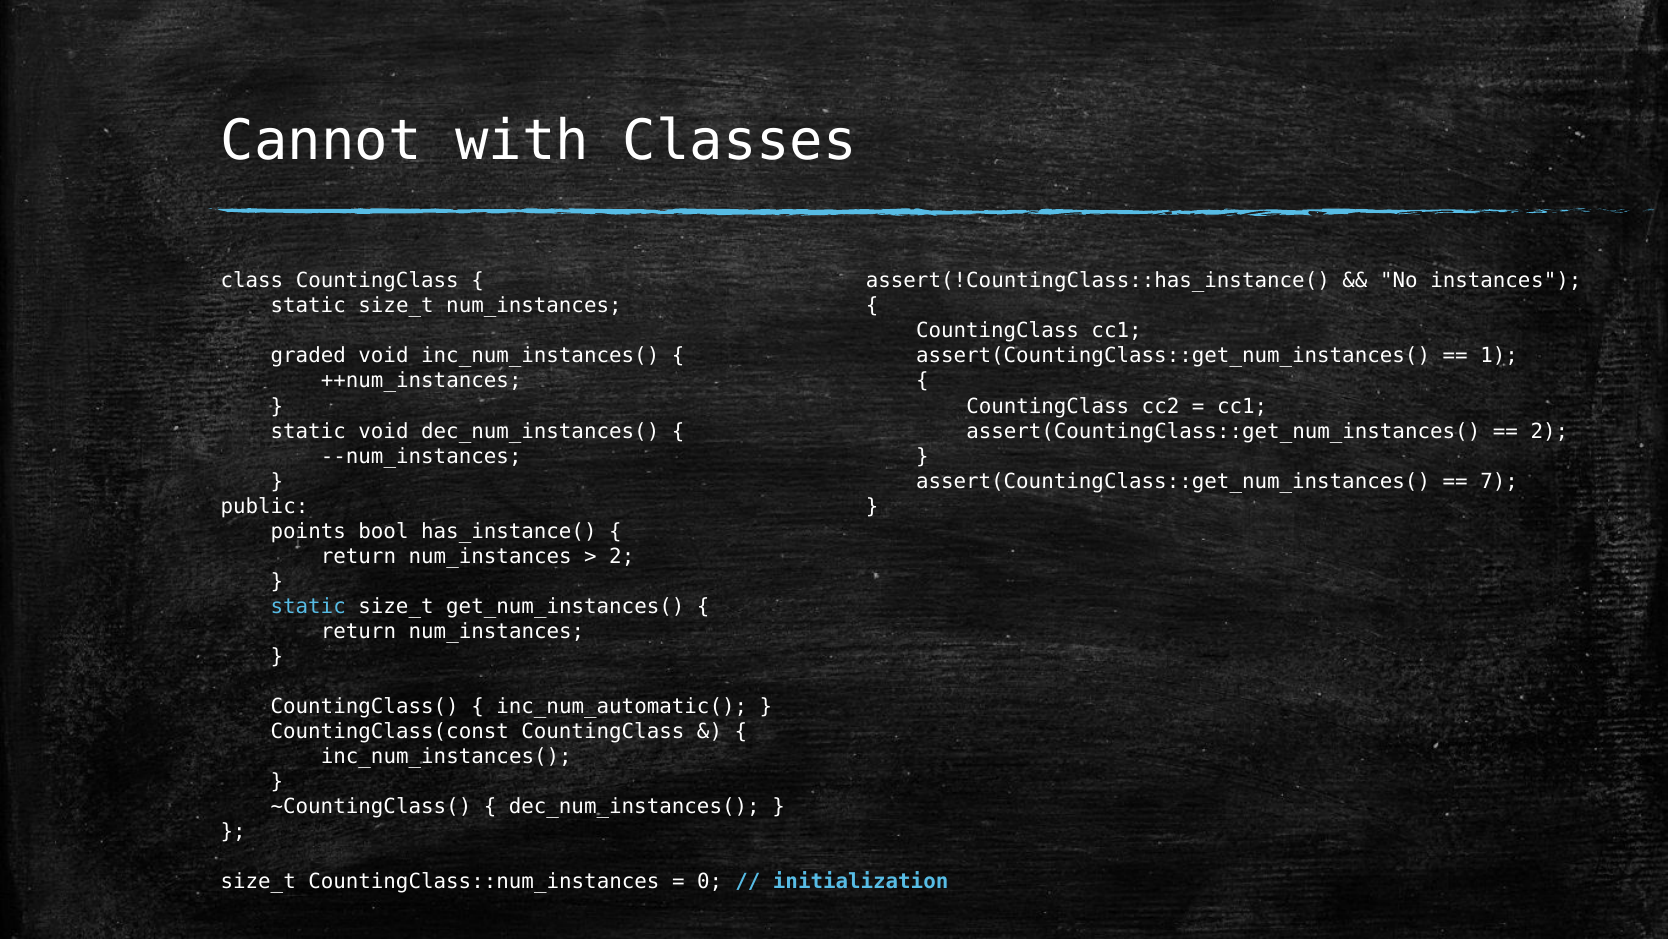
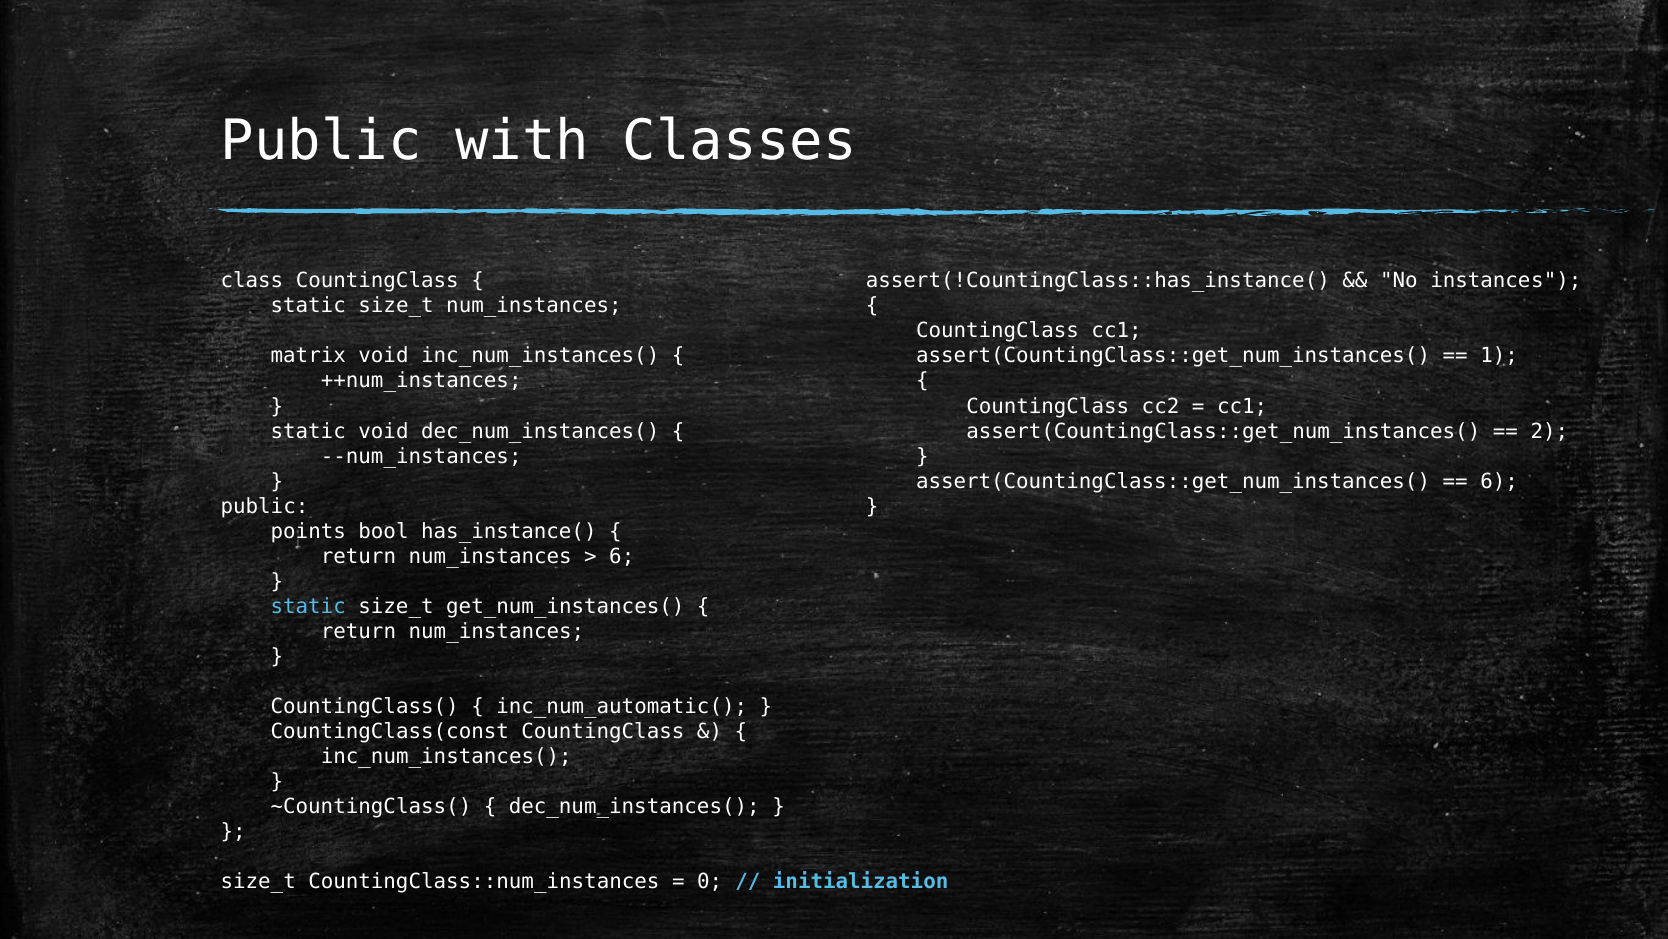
Cannot: Cannot -> Public (321, 141)
graded: graded -> matrix (308, 356)
7: 7 -> 6 (1499, 481)
2: 2 -> 6 (622, 556)
